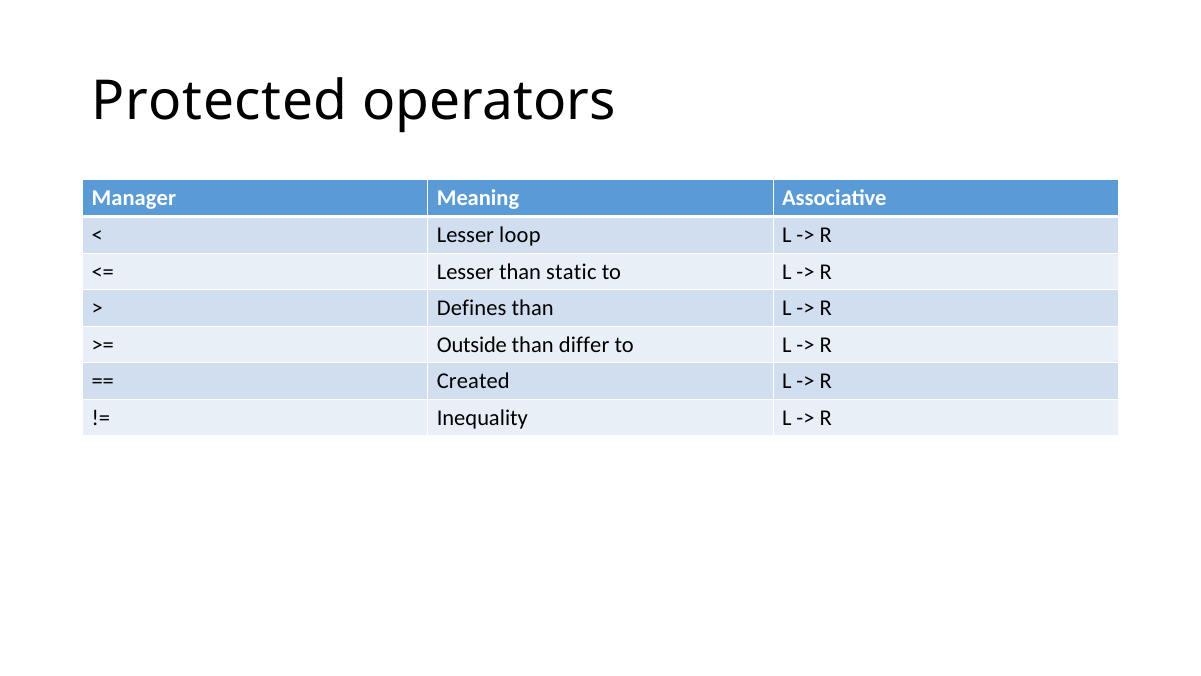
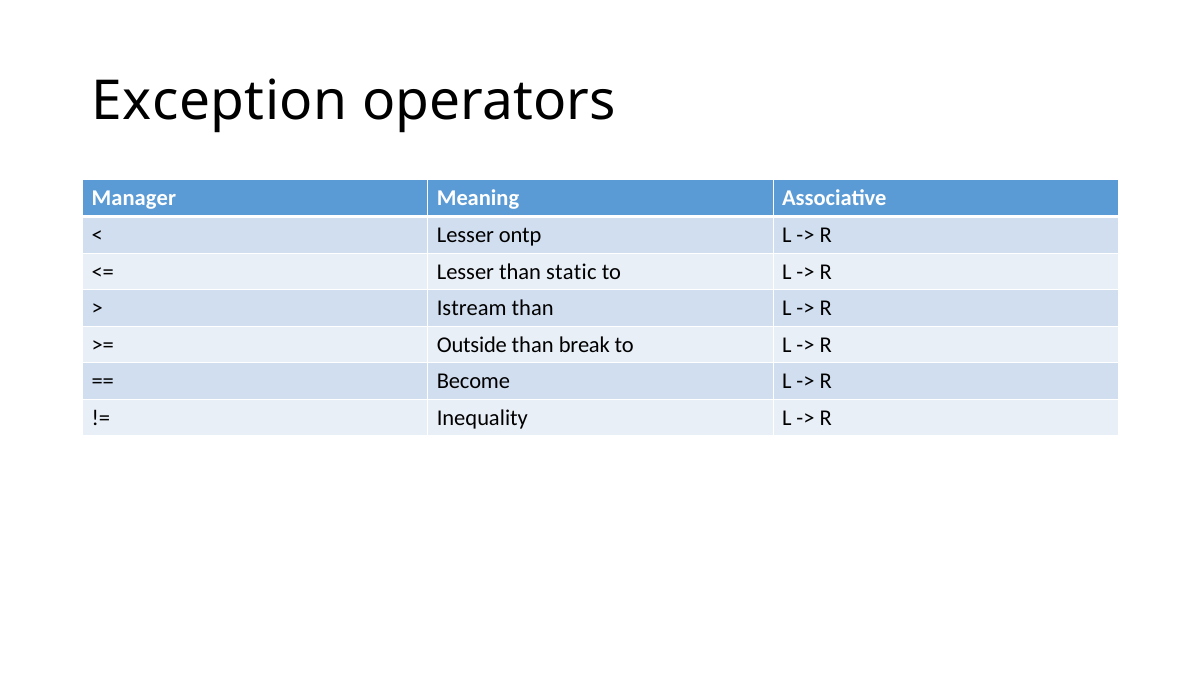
Protected: Protected -> Exception (220, 101)
loop: loop -> ontp (520, 235)
Defines: Defines -> Istream (472, 308)
differ: differ -> break (584, 344)
Created: Created -> Become (473, 381)
